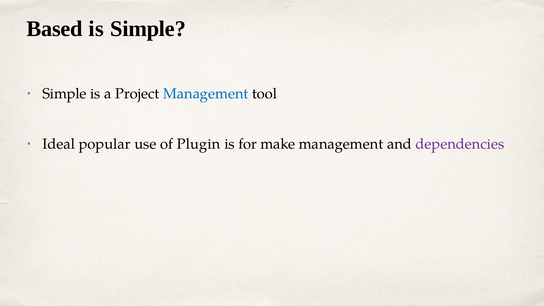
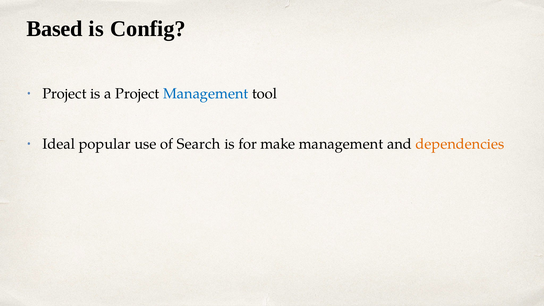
is Simple: Simple -> Config (148, 29)
Simple: Simple -> Project (64, 94)
Plugin: Plugin -> Search (199, 144)
dependencies colour: purple -> orange (460, 144)
